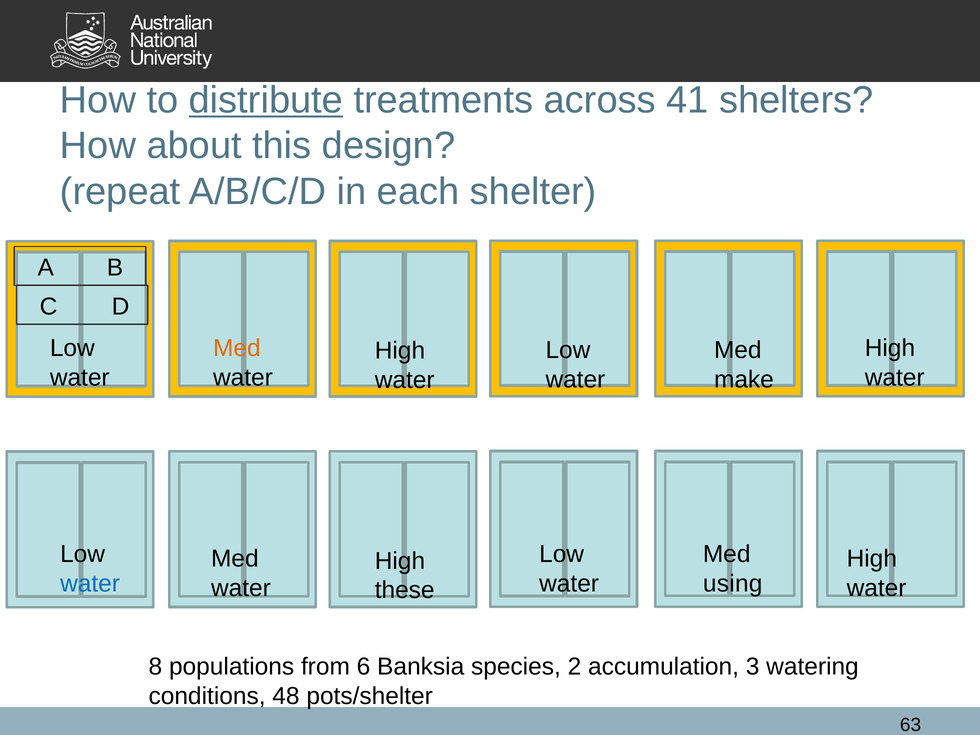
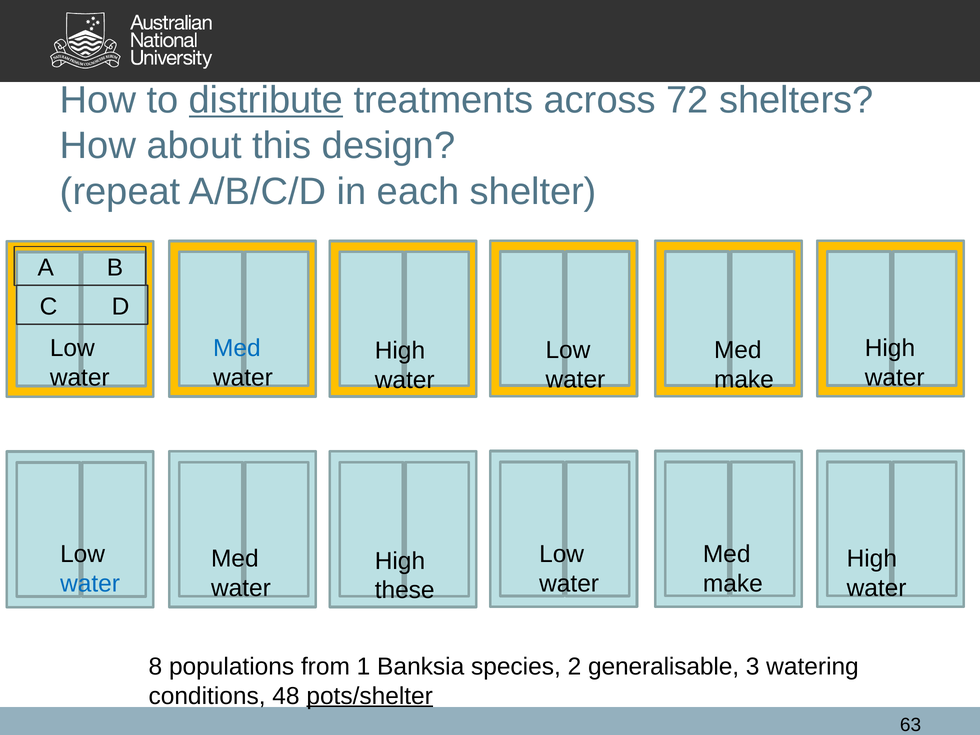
41: 41 -> 72 (687, 100)
Med colour: orange -> blue (237, 348)
using: using -> make (733, 584)
6: 6 -> 1 (364, 667)
accumulation: accumulation -> generalisable (664, 667)
pots/shelter underline: none -> present (370, 696)
